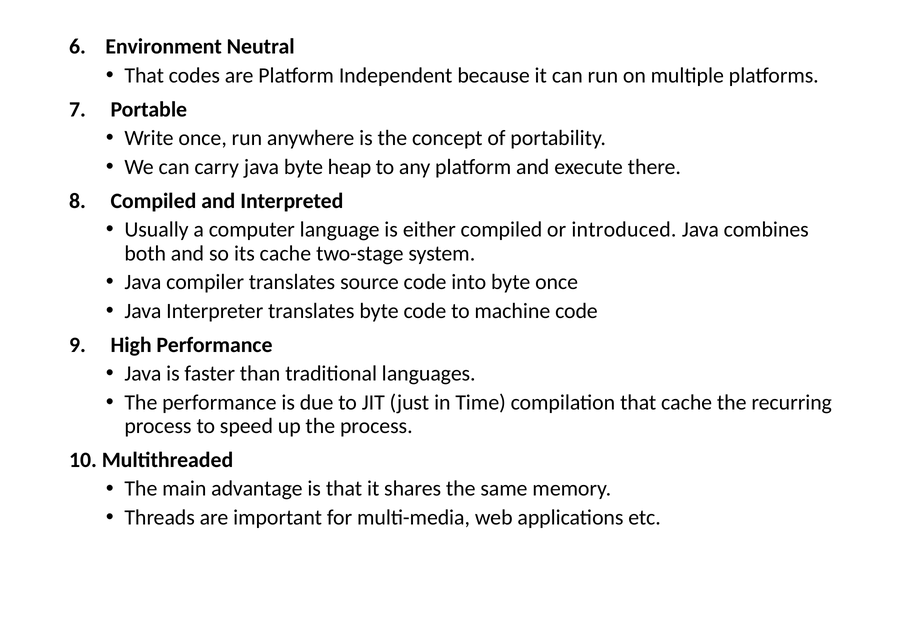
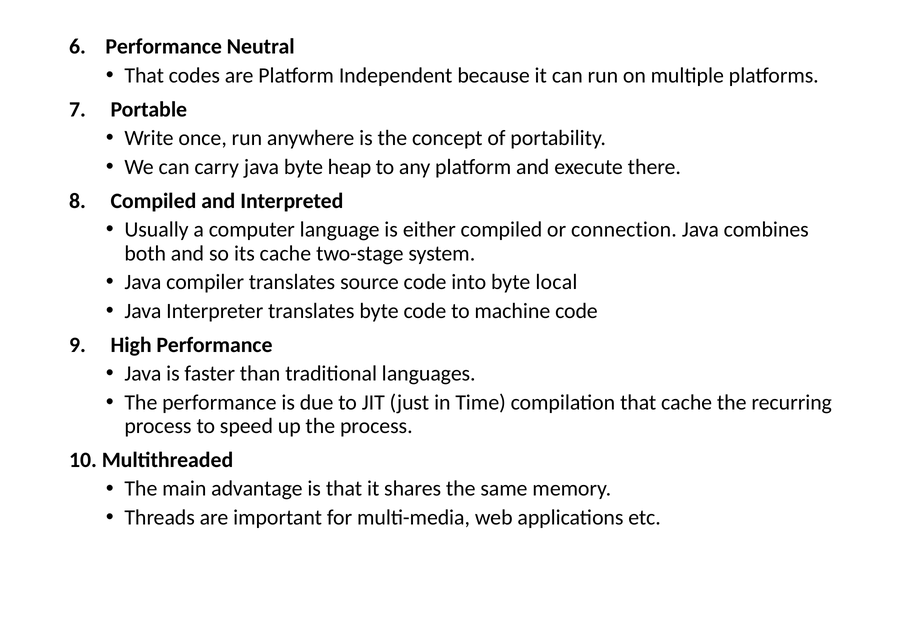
6 Environment: Environment -> Performance (164, 47)
introduced: introduced -> connection (624, 230)
byte once: once -> local (556, 282)
